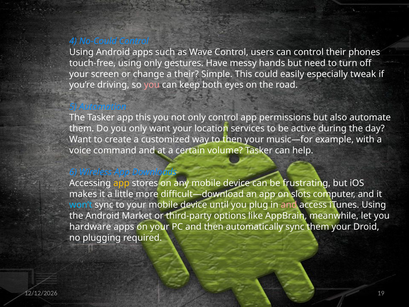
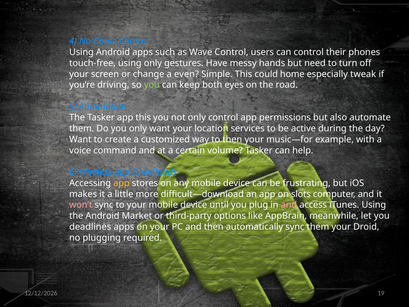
No-Could: No-Could -> No-Come (98, 41)
a their: their -> even (186, 74)
easily: easily -> home (292, 74)
you colour: pink -> light green (152, 85)
won’t colour: light blue -> pink (81, 205)
hardware: hardware -> deadlines (90, 227)
